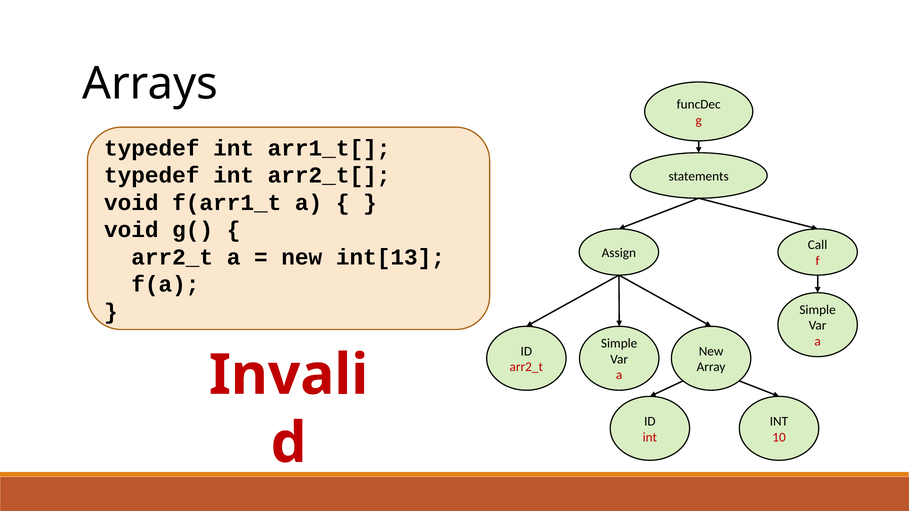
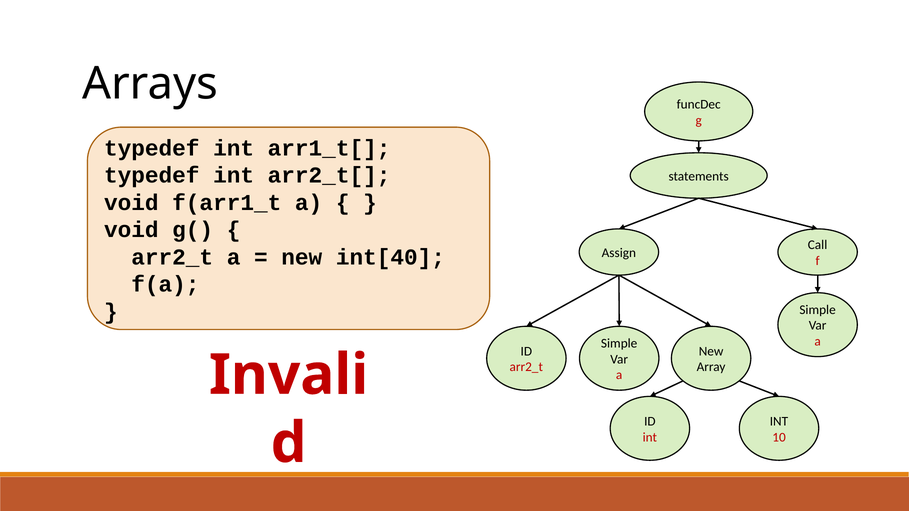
int[13: int[13 -> int[40 (390, 257)
